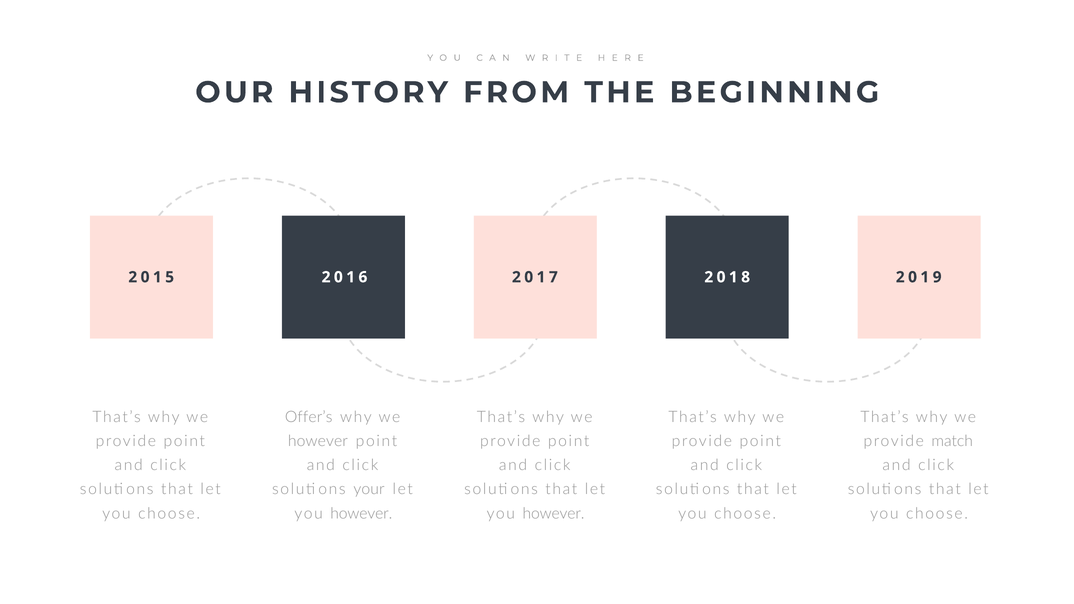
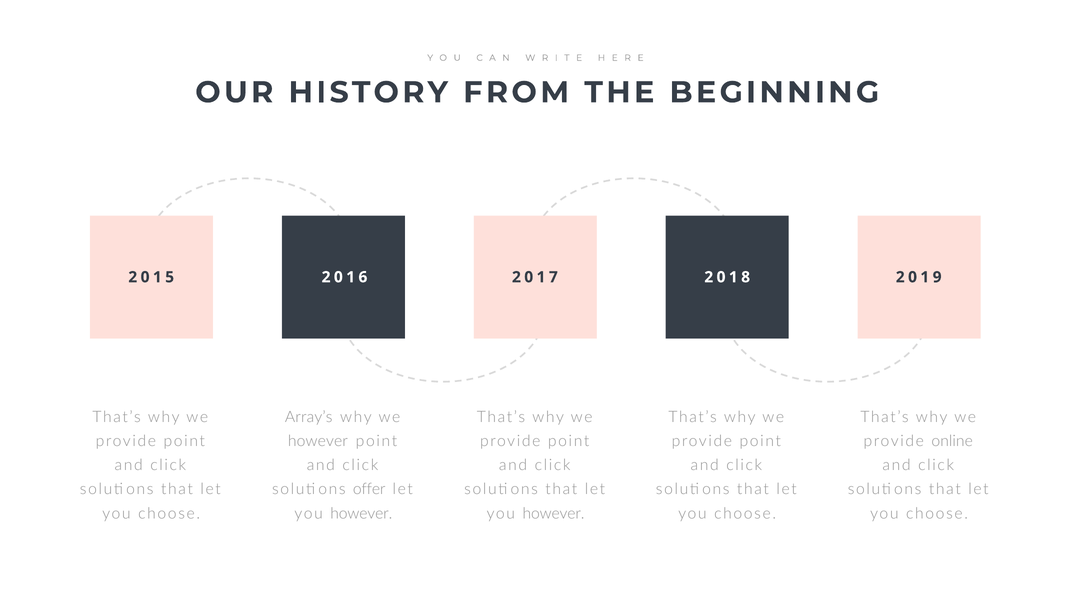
Offer’s: Offer’s -> Array’s (309, 417)
match: match -> online (952, 441)
your: your -> offer (369, 490)
